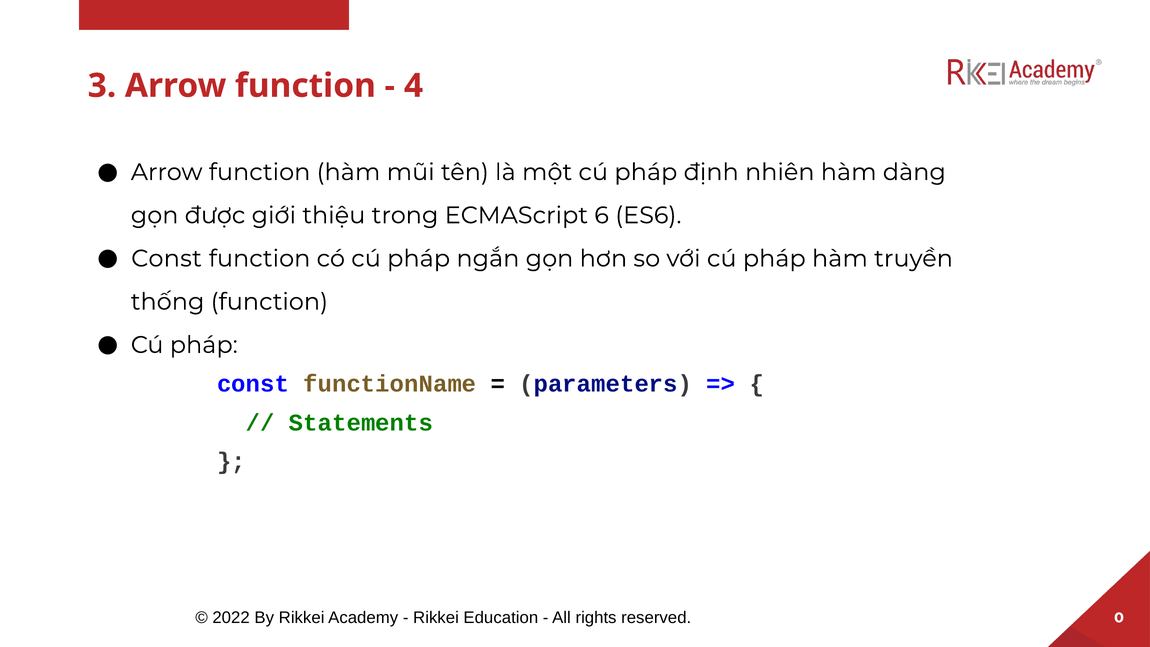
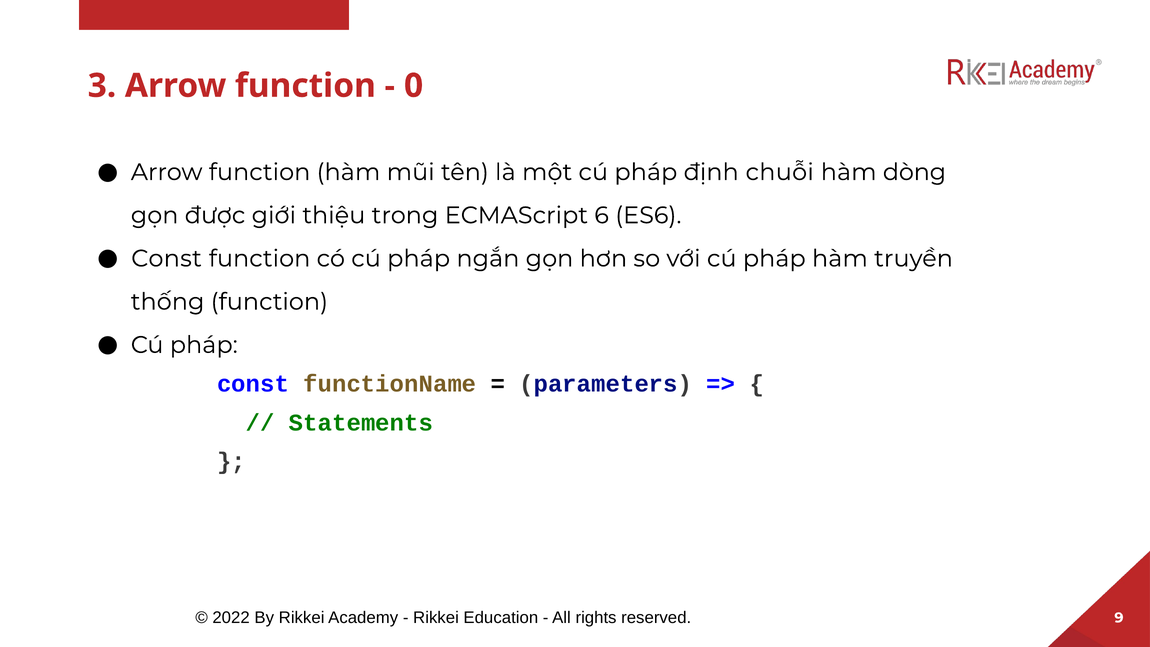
4: 4 -> 0 (414, 86)
nhiên: nhiên -> chuỗi (780, 172)
dàng: dàng -> dòng (914, 172)
0: 0 -> 9 (1119, 618)
